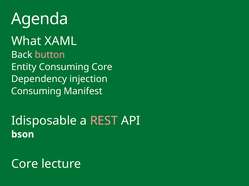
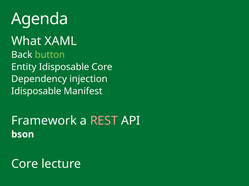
button colour: pink -> light green (50, 55)
Entity Consuming: Consuming -> Idisposable (64, 67)
Consuming: Consuming -> Idisposable (36, 91)
Idisposable: Idisposable -> Framework (44, 121)
